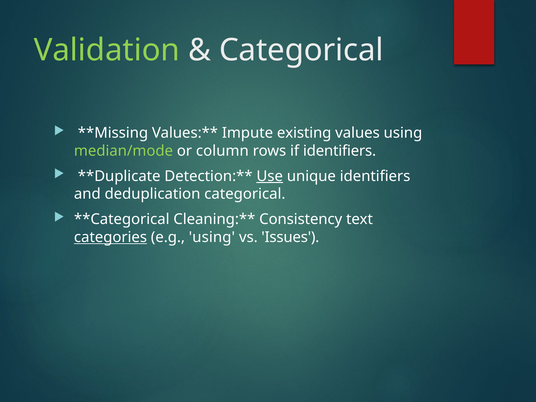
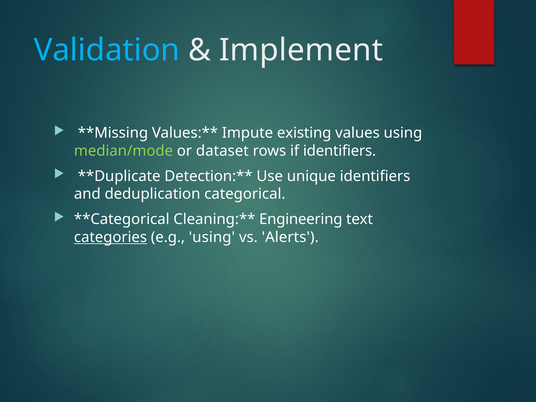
Validation colour: light green -> light blue (107, 50)
Categorical: Categorical -> Implement (301, 50)
column: column -> dataset (222, 151)
Use underline: present -> none (270, 176)
Consistency: Consistency -> Engineering (301, 219)
Issues: Issues -> Alerts (290, 237)
